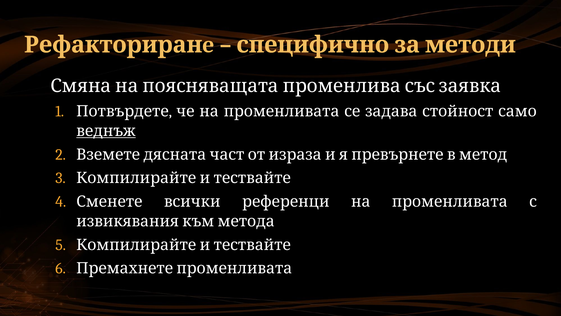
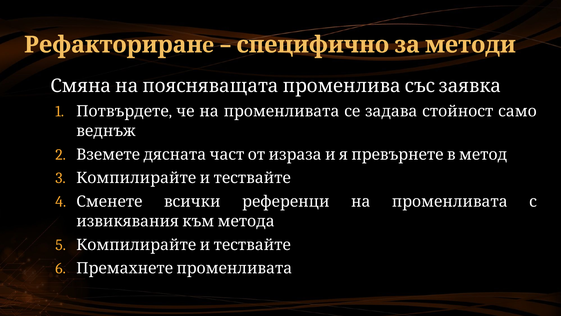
веднъж underline: present -> none (106, 131)
